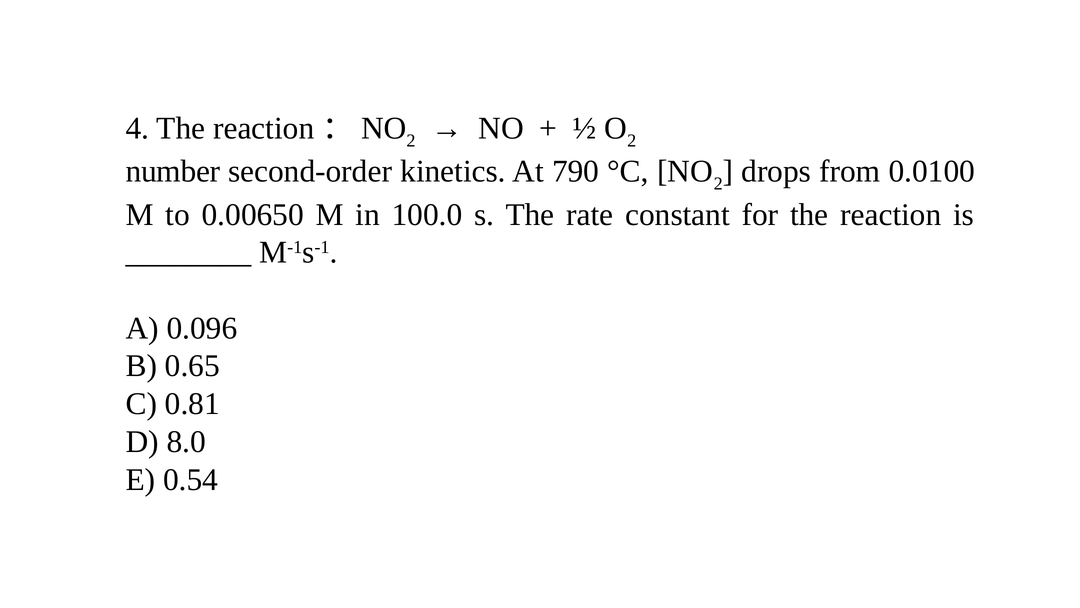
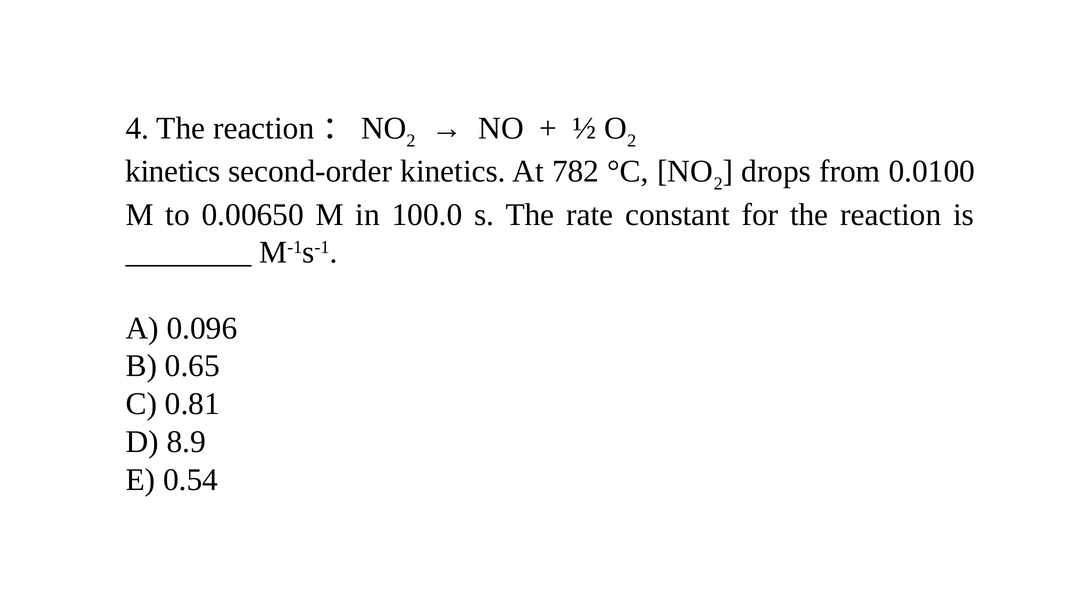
number: number -> kinetics (173, 171)
790: 790 -> 782 (576, 171)
8.0: 8.0 -> 8.9 (186, 441)
